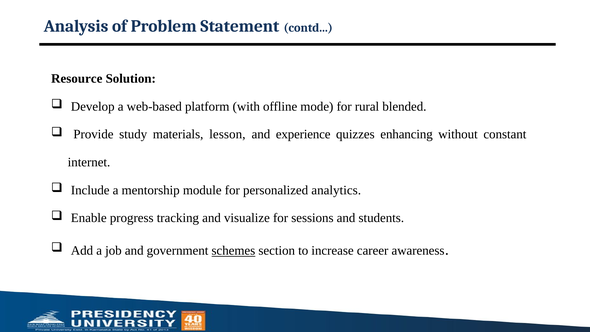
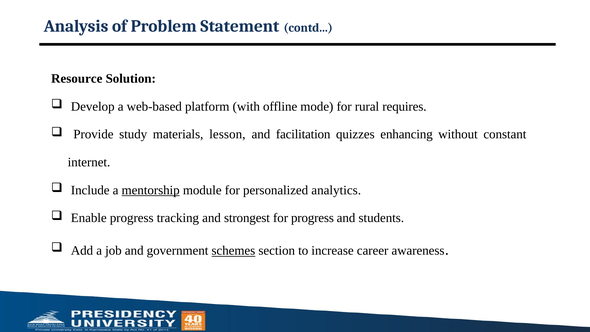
blended: blended -> requires (404, 106)
experience: experience -> facilitation (303, 134)
mentorship underline: none -> present (151, 190)
visualize: visualize -> strongest (247, 218)
for sessions: sessions -> progress (312, 218)
